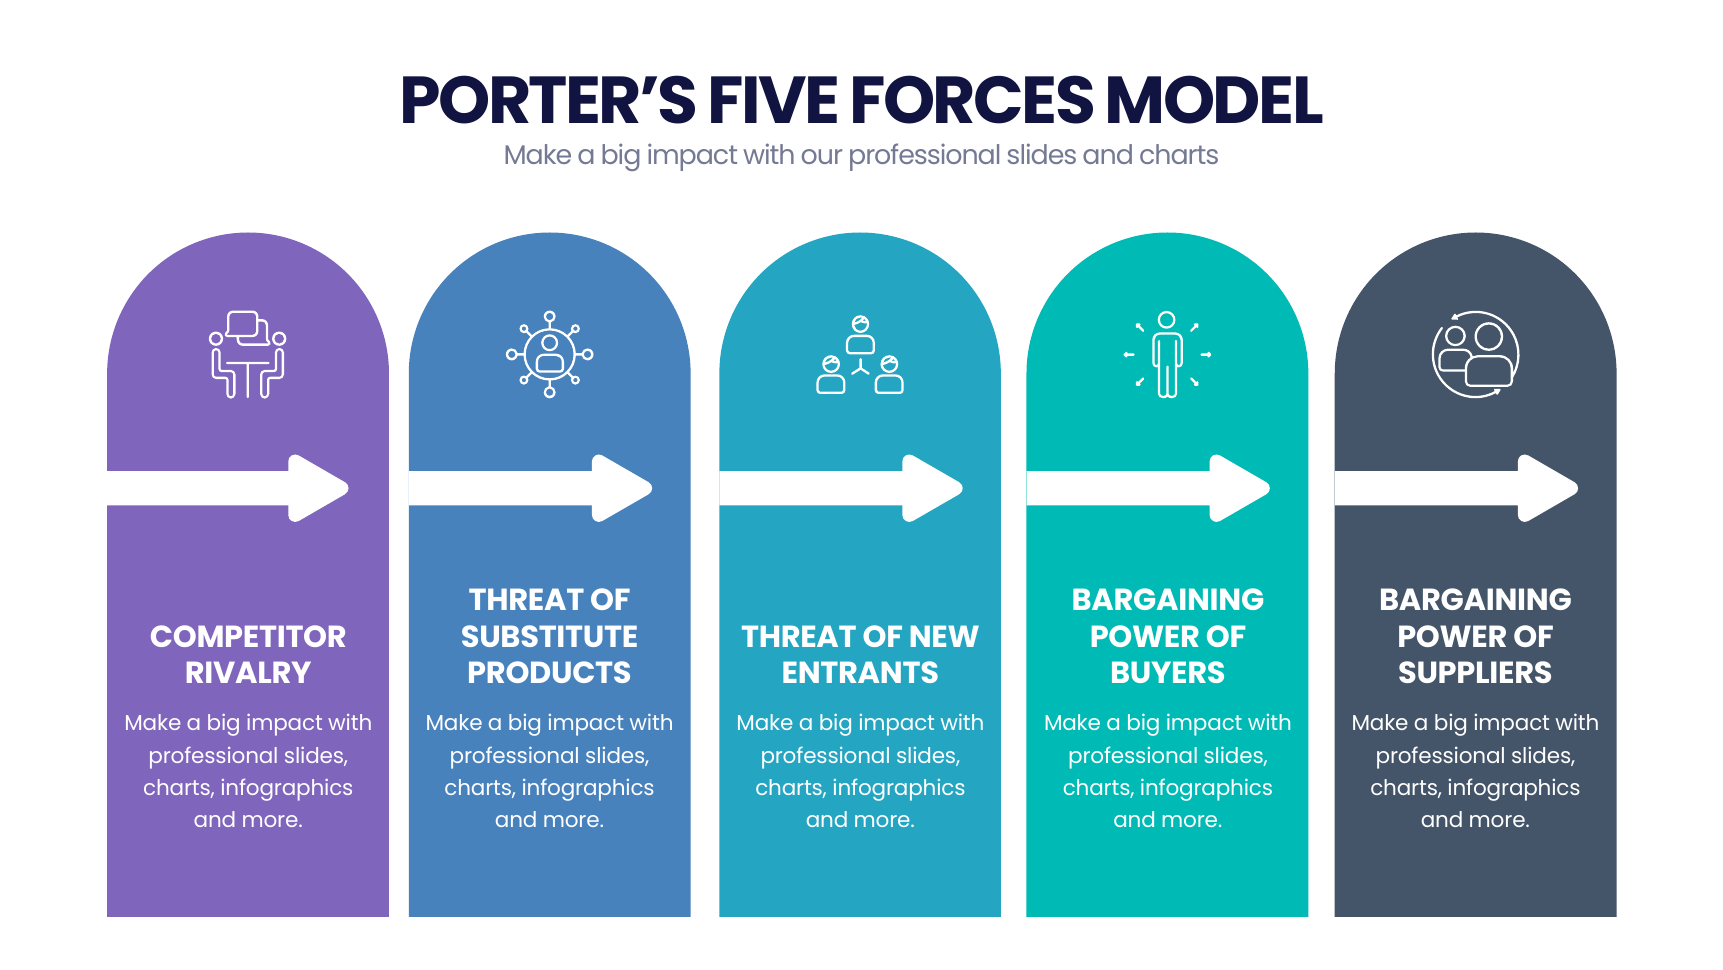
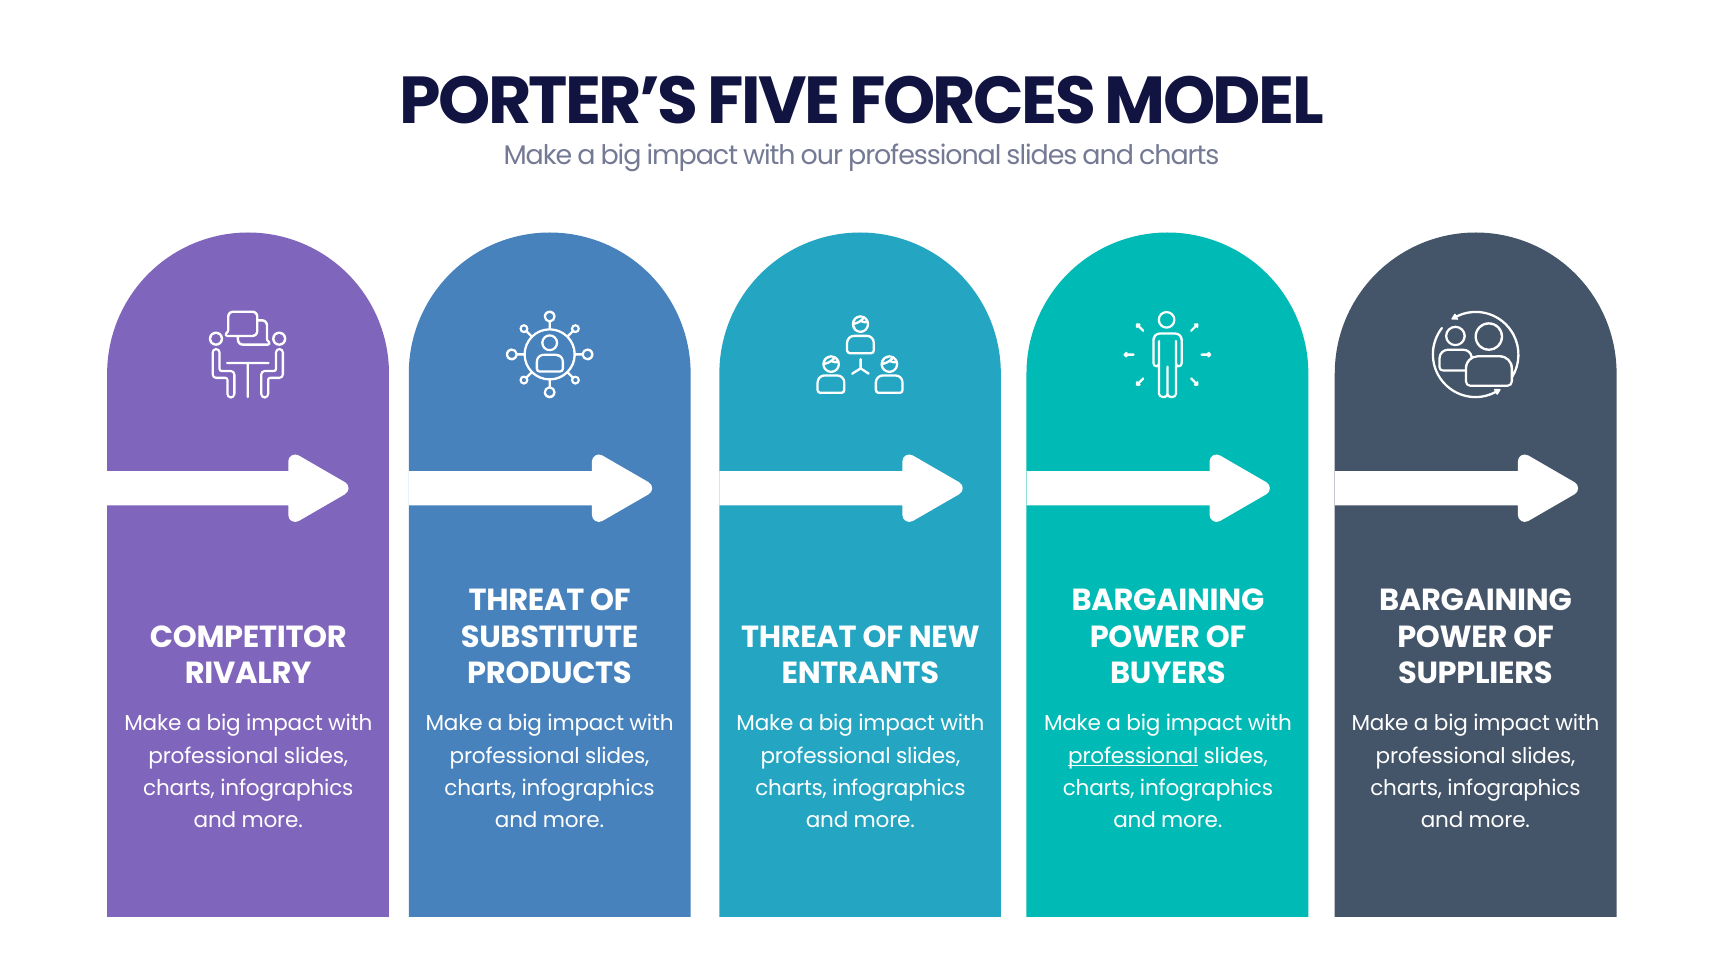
professional underline: none -> present (1133, 756)
